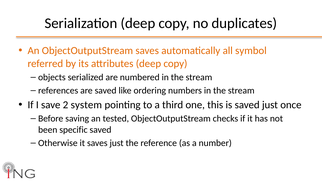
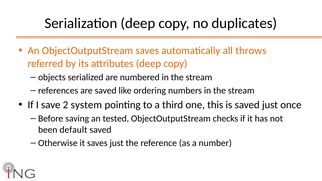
symbol: symbol -> throws (251, 51)
specific: specific -> default (73, 130)
